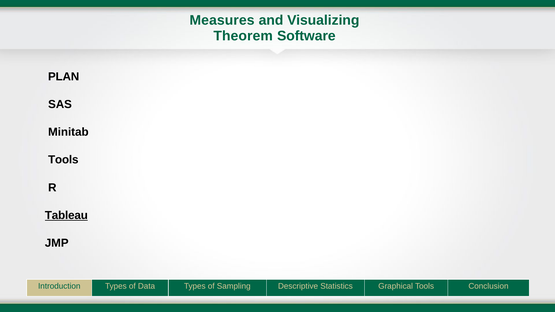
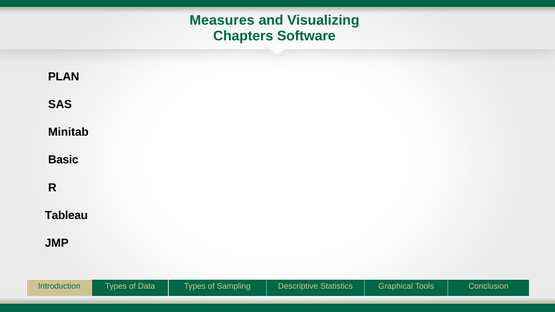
Theorem: Theorem -> Chapters (243, 36)
Tools: Tools -> Basic (63, 160)
Tableau underline: present -> none (66, 215)
